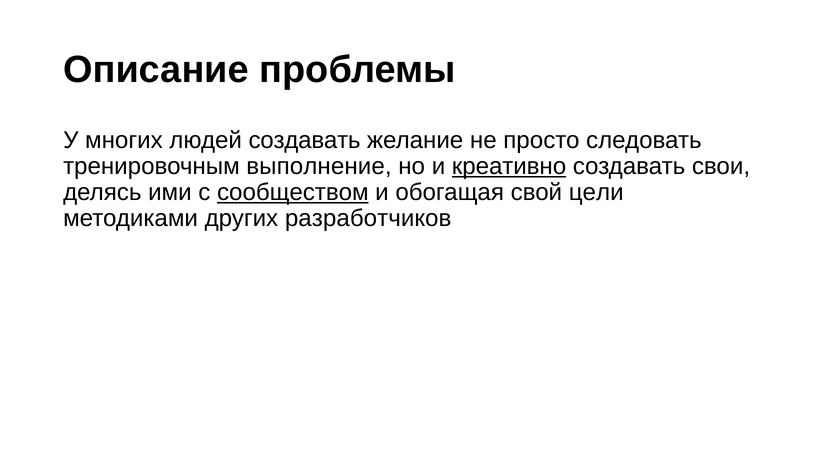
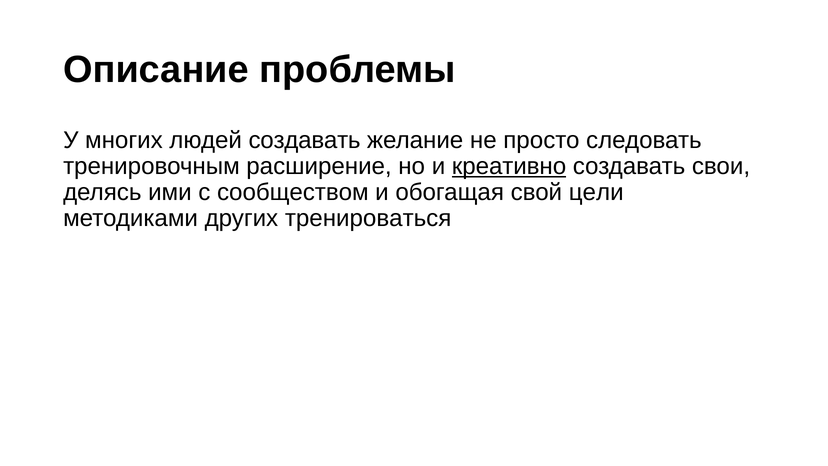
выполнение: выполнение -> расширение (319, 166)
сообществом underline: present -> none (293, 192)
разработчиков: разработчиков -> тренироваться (368, 218)
